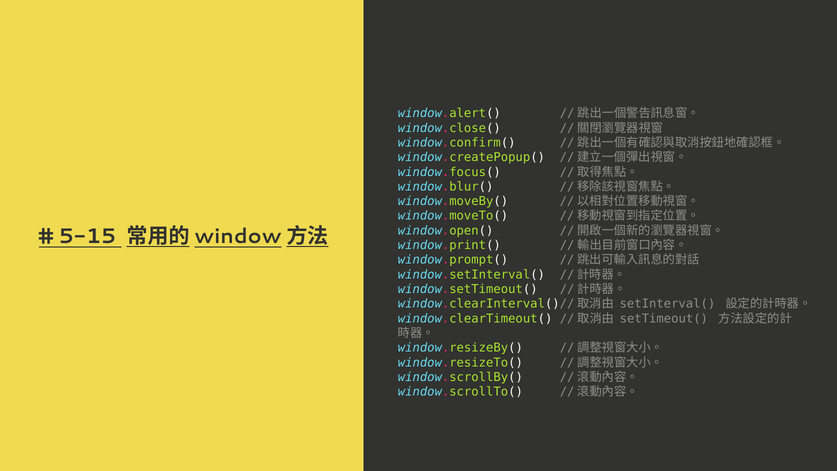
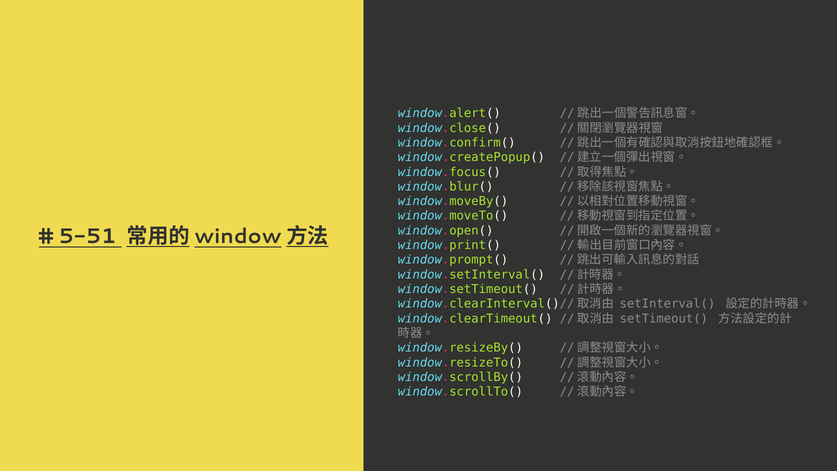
5-15: 5-15 -> 5-51 (87, 236)
